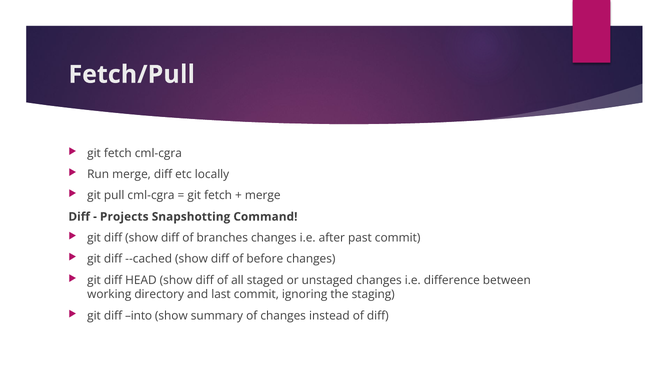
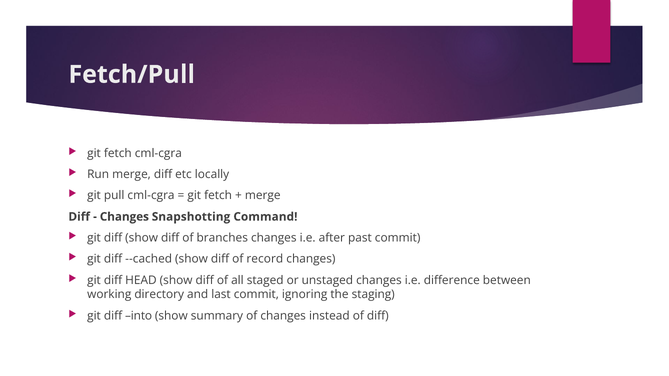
Projects: Projects -> Changes (124, 217)
before: before -> record (265, 259)
